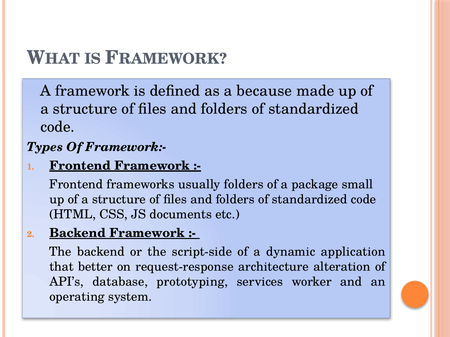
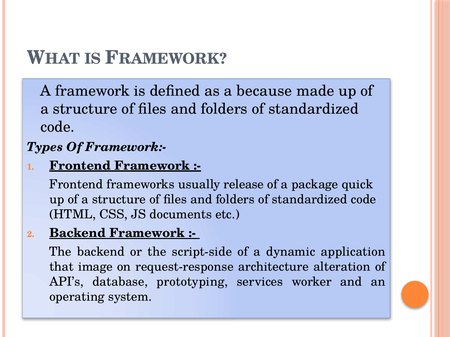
usually folders: folders -> release (244, 185)
small: small -> quick (357, 185)
better: better -> image (95, 267)
